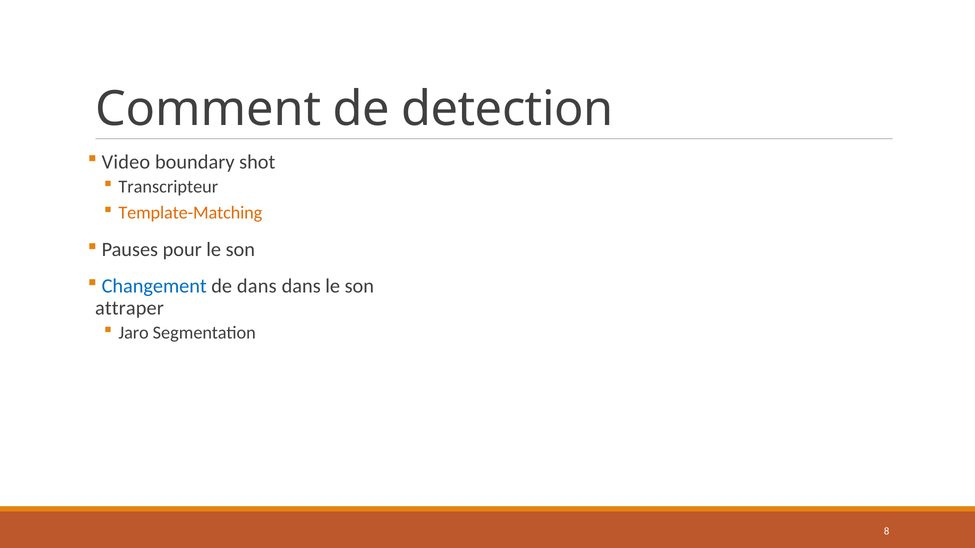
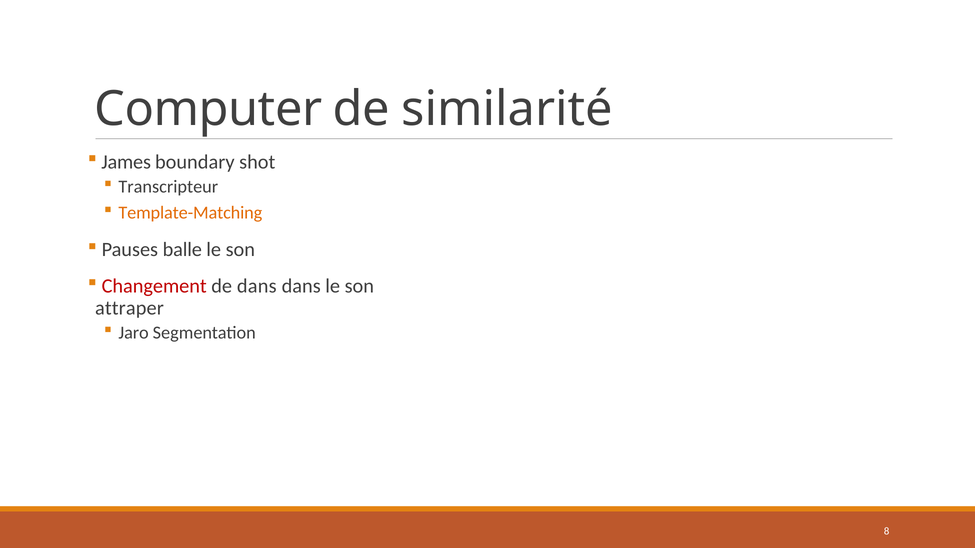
Comment: Comment -> Computer (208, 109)
detection: detection -> similarité (507, 109)
Video: Video -> James (126, 162)
pour: pour -> balle (182, 250)
Changement colour: blue -> red (154, 286)
